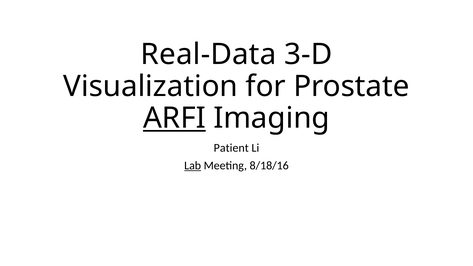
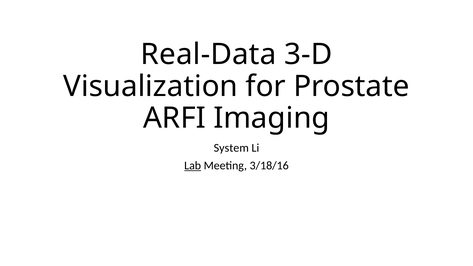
ARFI underline: present -> none (174, 118)
Patient: Patient -> System (231, 148)
8/18/16: 8/18/16 -> 3/18/16 (269, 166)
